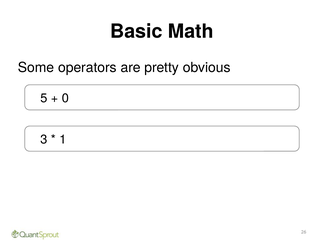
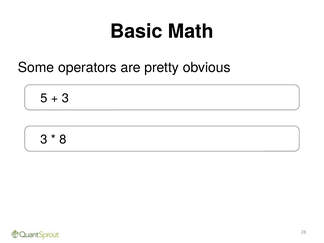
0: 0 -> 3 (65, 98)
1: 1 -> 8 (63, 140)
